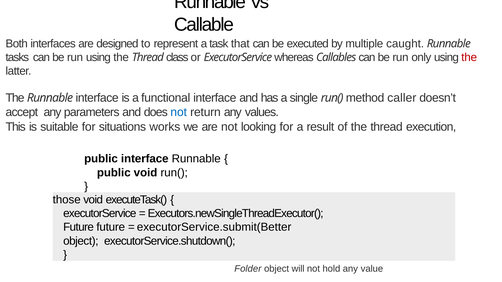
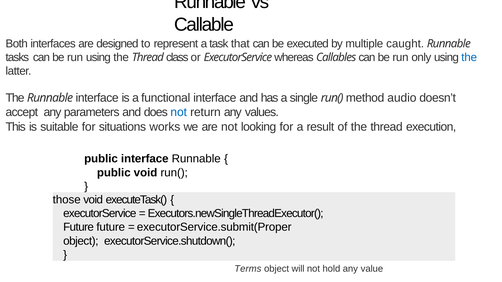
the colour: red -> blue (469, 57)
caller: caller -> audio (402, 98)
executorService.submit(Better: executorService.submit(Better -> executorService.submit(Proper (214, 227)
Folder: Folder -> Terms (248, 269)
